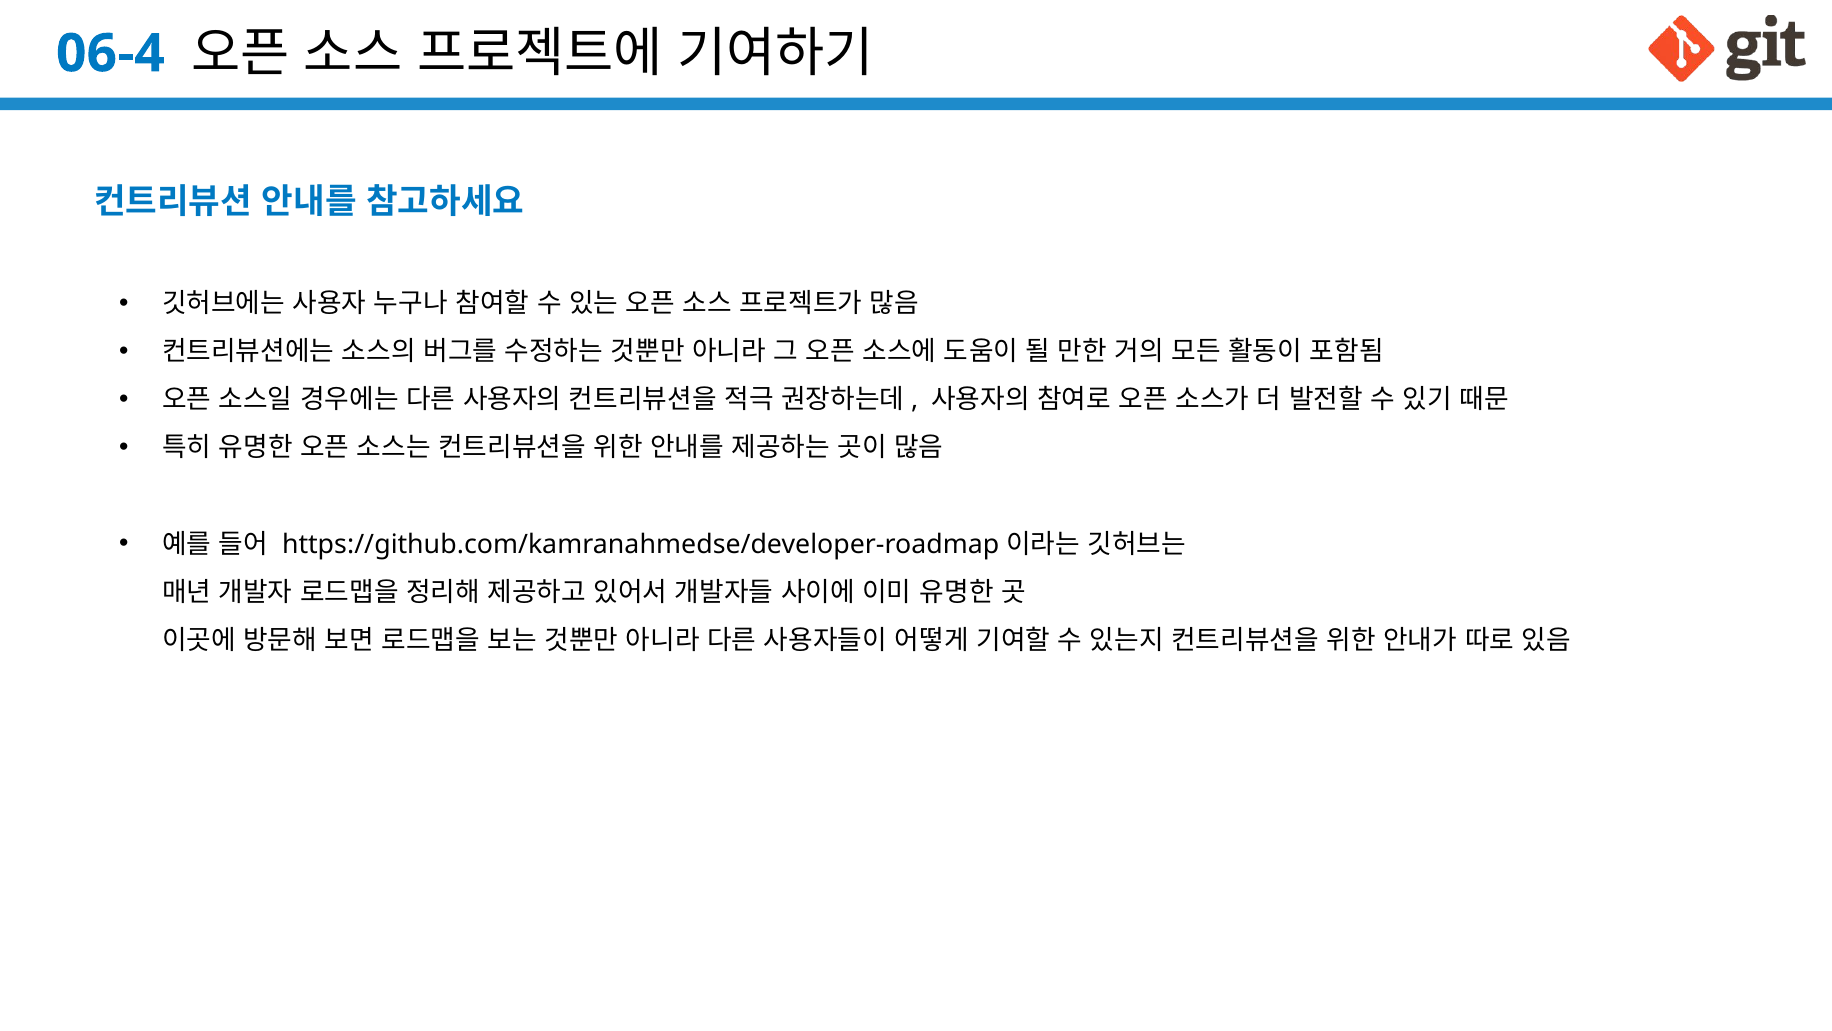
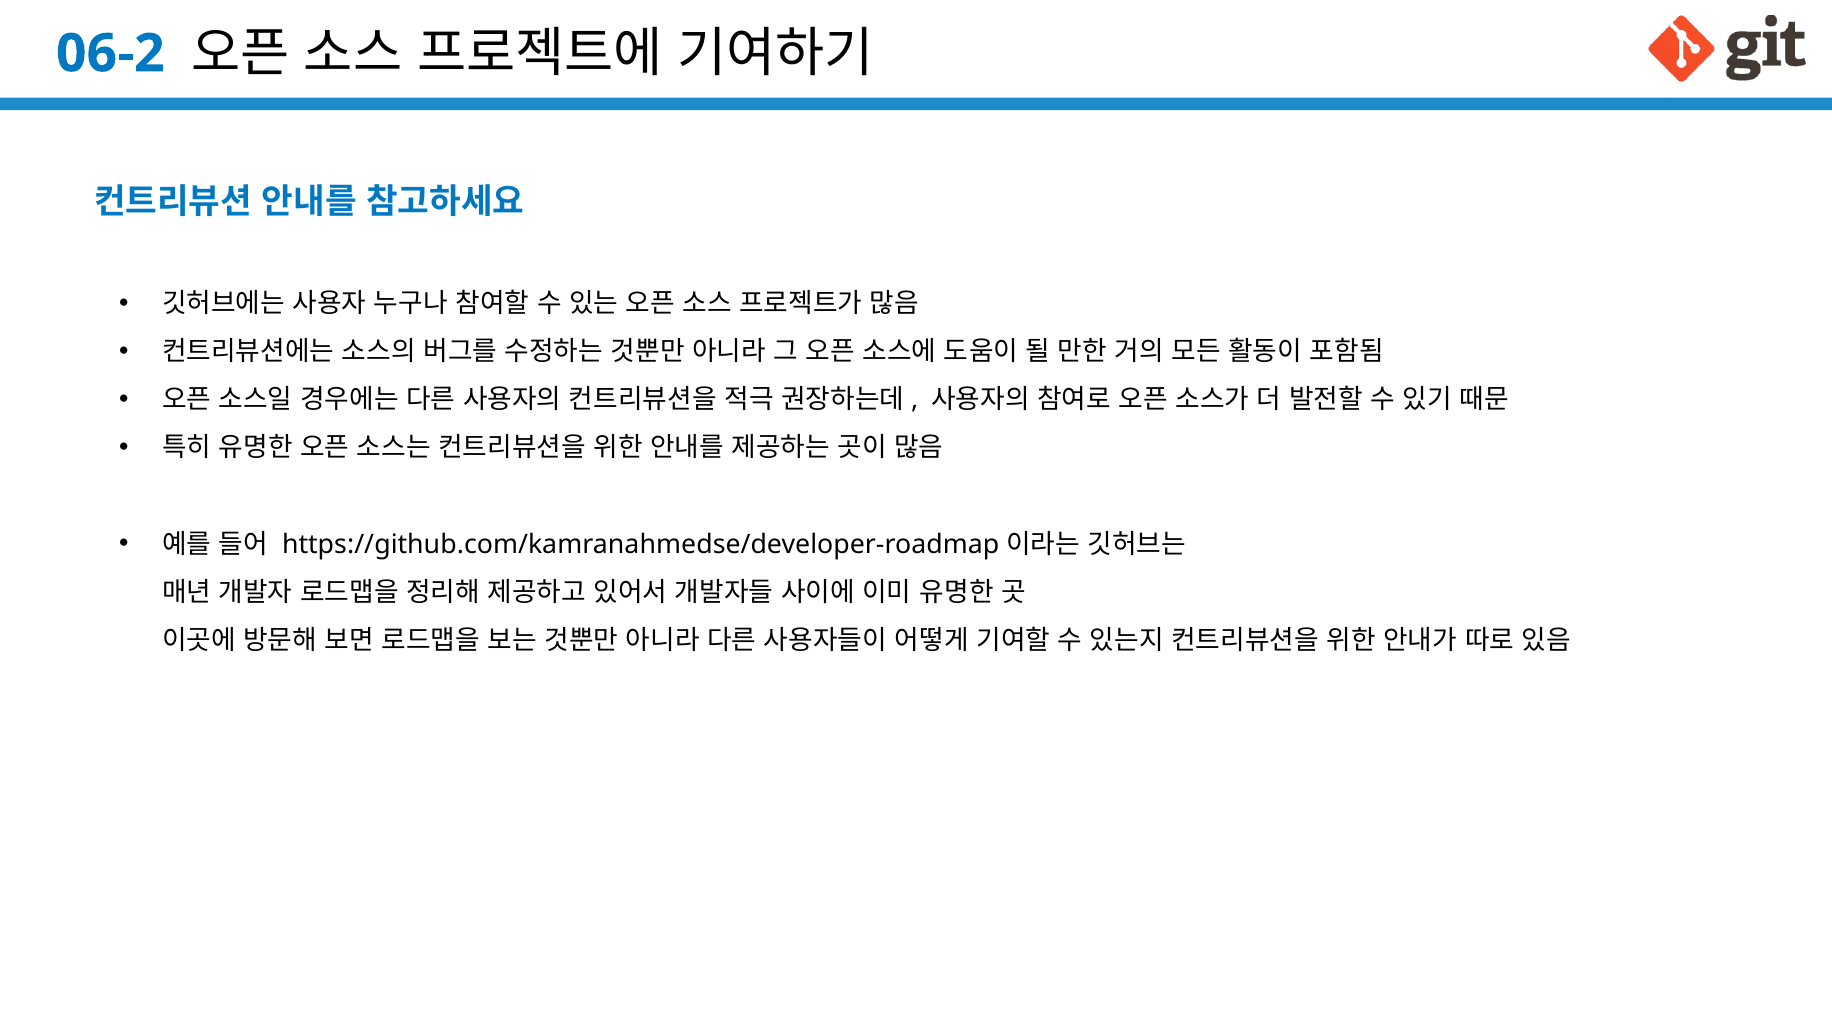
06-4: 06-4 -> 06-2 (110, 54)
